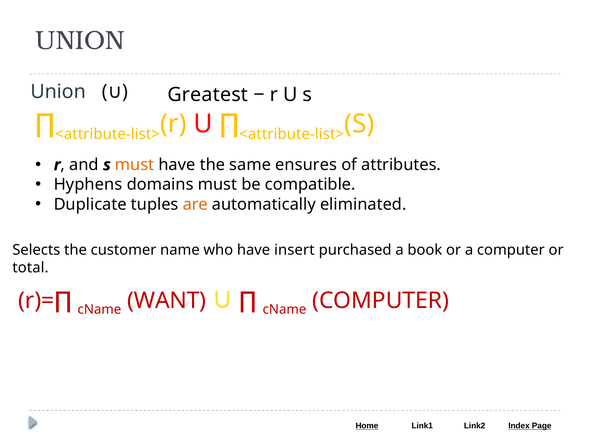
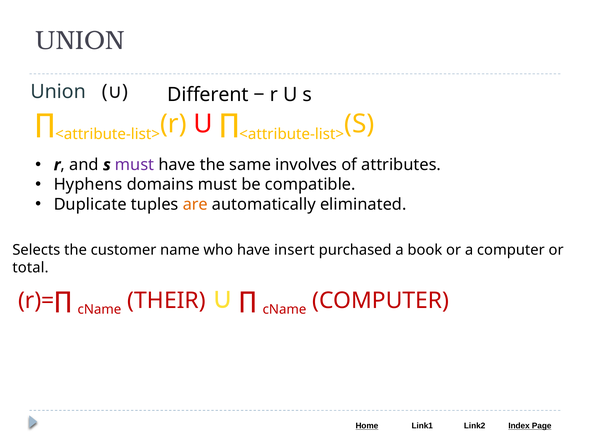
Greatest: Greatest -> Different (208, 94)
must colour: orange -> purple (135, 165)
ensures: ensures -> involves (306, 165)
WANT: WANT -> THEIR (167, 300)
